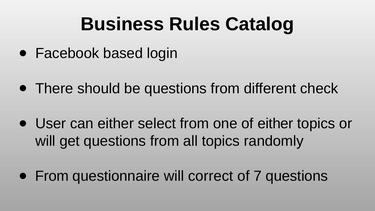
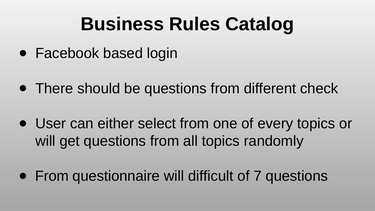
of either: either -> every (275, 123)
correct: correct -> difficult (211, 176)
